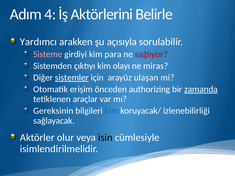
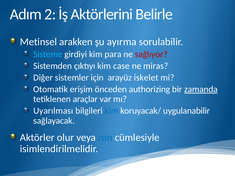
4: 4 -> 2 (50, 14)
Yardımcı: Yardımcı -> Metinsel (38, 42)
açısıyla: açısıyla -> ayırma (122, 42)
Sisteme colour: pink -> light blue (48, 54)
olayı: olayı -> case (121, 66)
sistemler underline: present -> none (72, 78)
ulaşan: ulaşan -> iskelet (146, 78)
Gereksinin: Gereksinin -> Uyarılması (53, 111)
izlenebilirliği: izlenebilirliği -> uygulanabilir (187, 111)
isin colour: black -> blue (105, 138)
